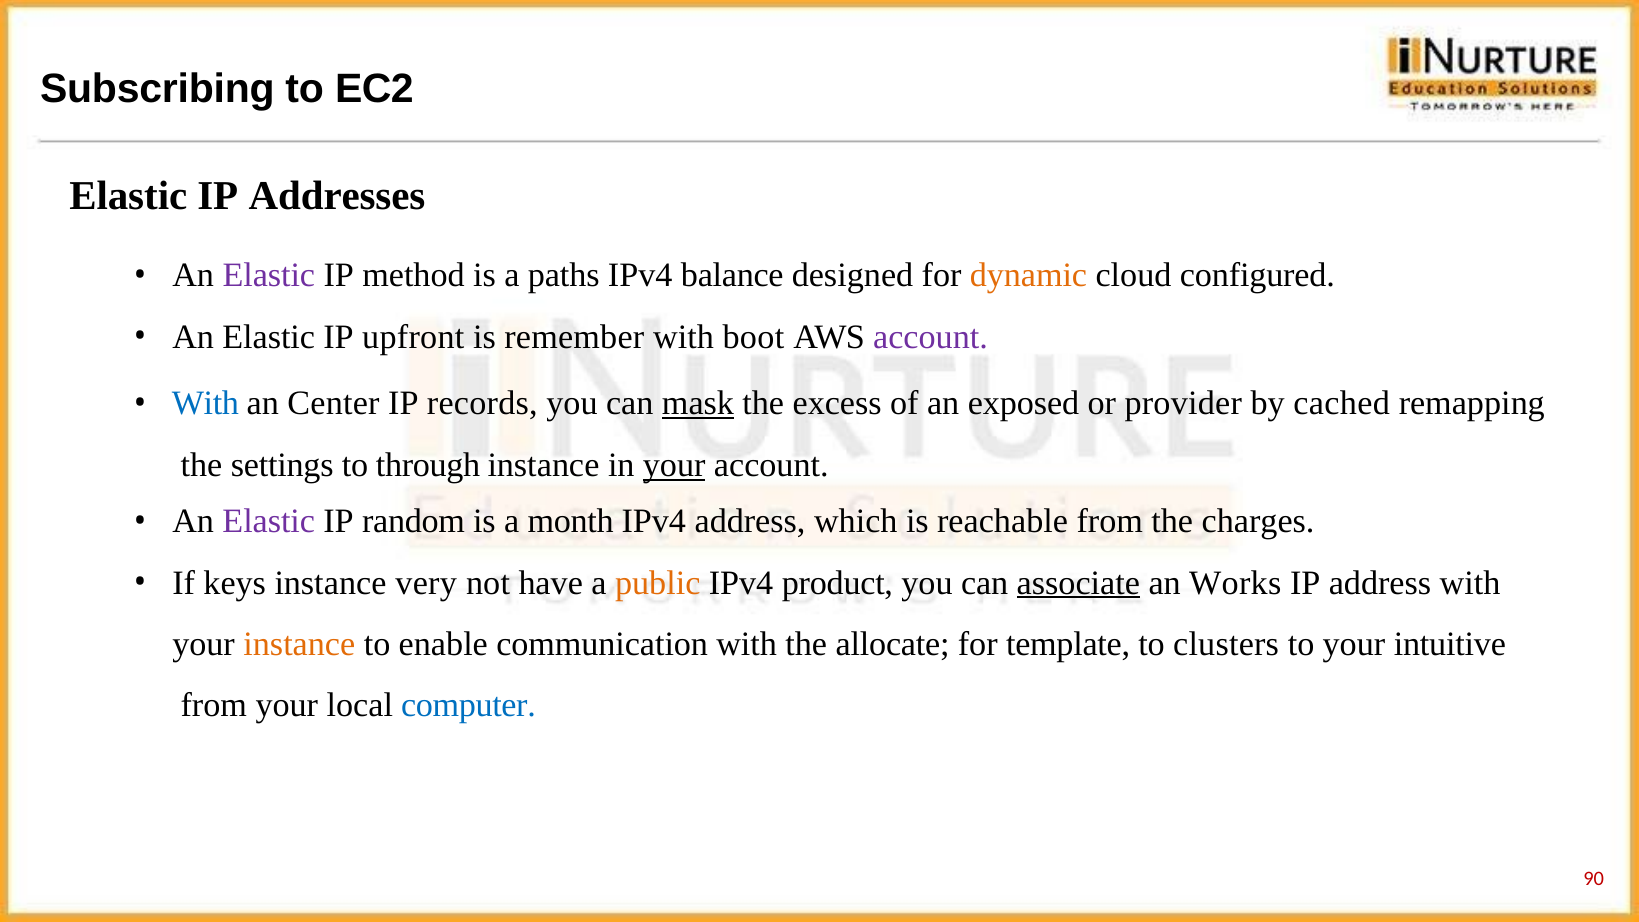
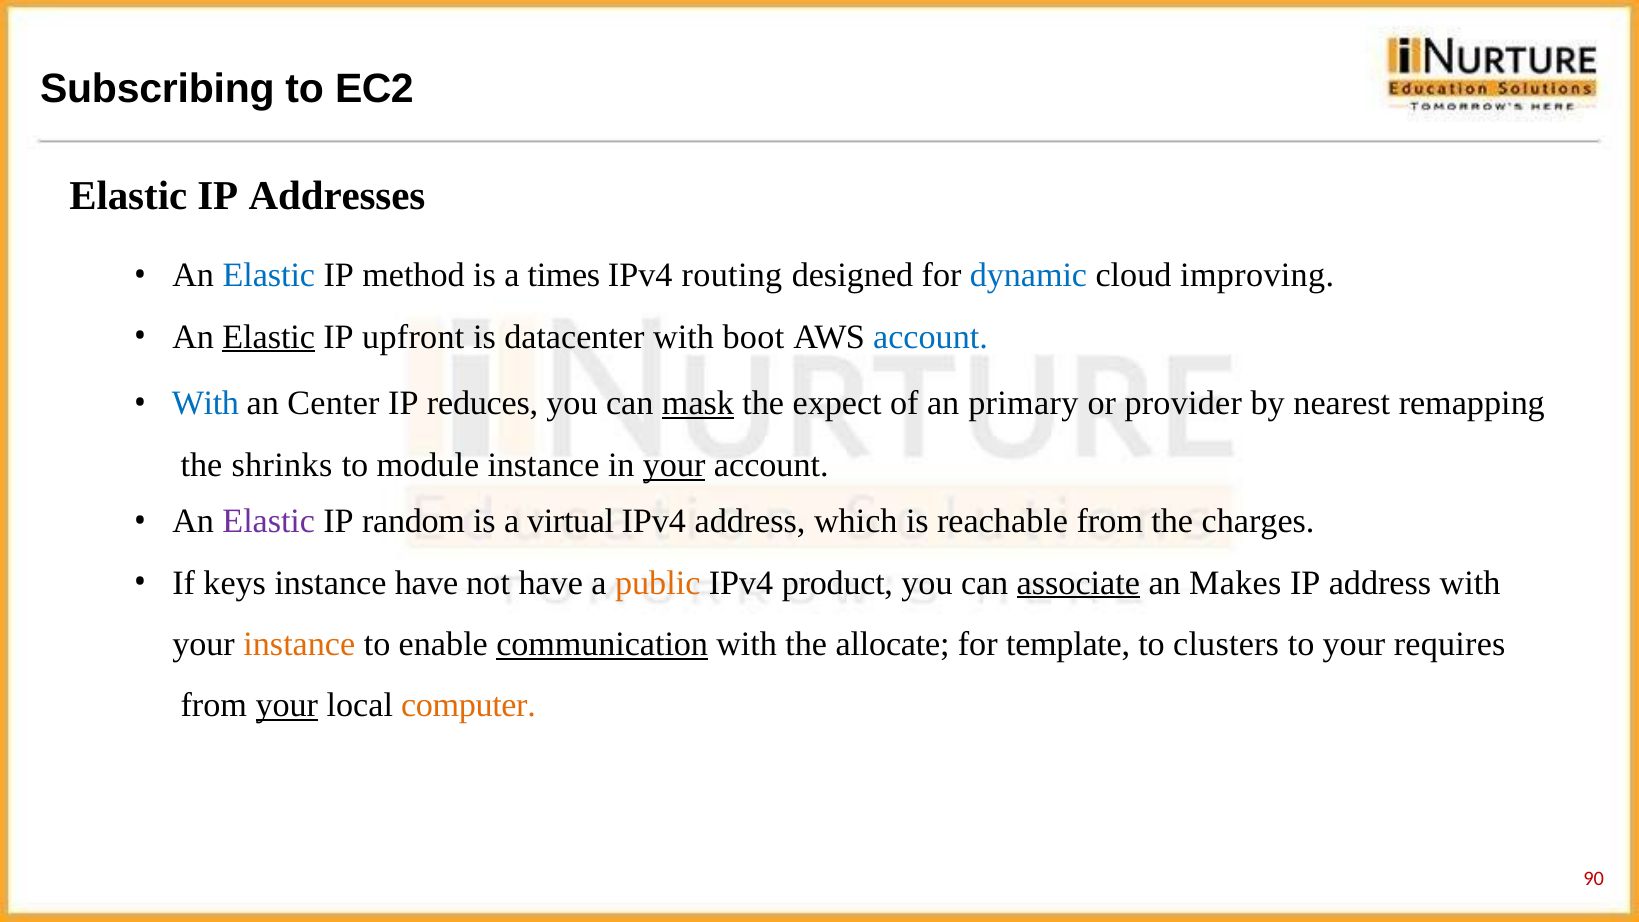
Elastic colour: purple -> blue (269, 275)
paths: paths -> times (564, 275)
balance: balance -> routing (732, 275)
dynamic colour: orange -> blue (1028, 275)
configured: configured -> improving (1257, 275)
Elastic underline: none -> present (269, 337)
remember: remember -> datacenter (574, 337)
account colour: purple -> blue (931, 337)
records: records -> reduces (483, 404)
excess: excess -> expect (837, 404)
exposed: exposed -> primary (1023, 404)
cached: cached -> nearest (1342, 404)
settings: settings -> shrinks (282, 465)
through: through -> module (428, 465)
month: month -> virtual (571, 521)
instance very: very -> have (427, 583)
Works: Works -> Makes (1235, 583)
communication underline: none -> present (602, 644)
intuitive: intuitive -> requires (1450, 644)
your underline: none -> present (287, 706)
computer colour: blue -> orange (468, 706)
